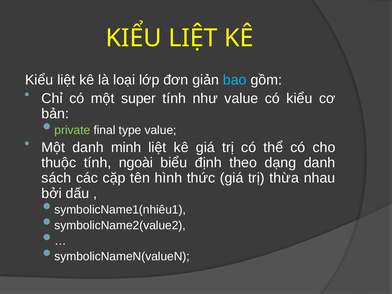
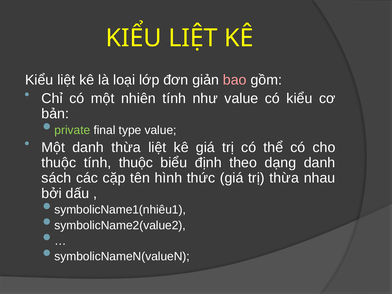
bao colour: light blue -> pink (235, 80)
super: super -> nhiên (138, 98)
danh minh: minh -> thừa (126, 147)
tính ngoài: ngoài -> thuộc (136, 163)
